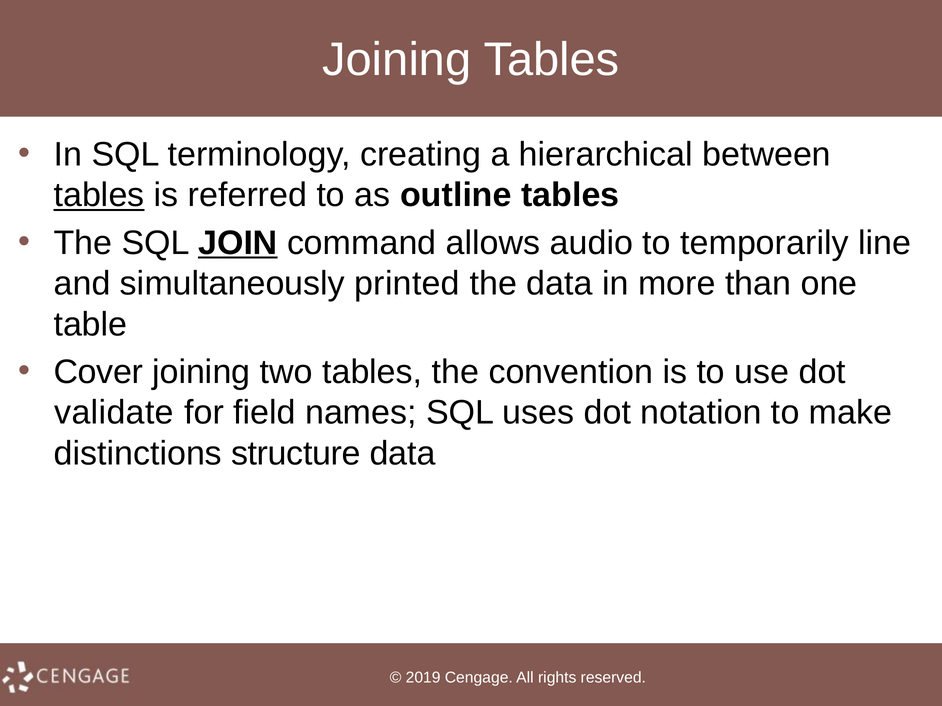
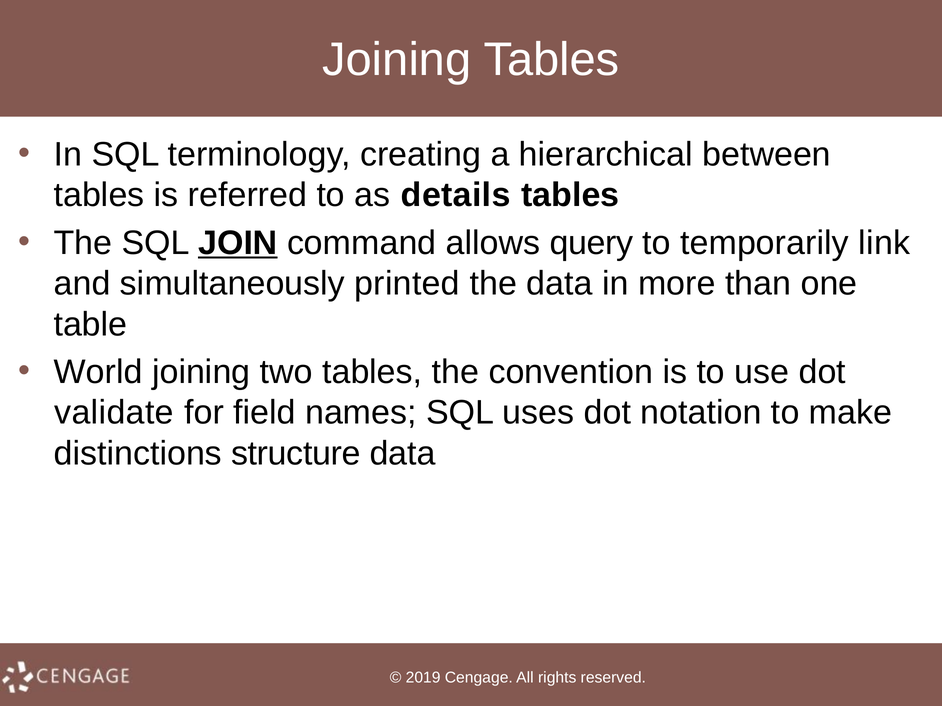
tables underline: present -> none (99, 195)
outline: outline -> details (456, 195)
audio: audio -> query (592, 243)
line: line -> link (884, 243)
Cover: Cover -> World (98, 372)
